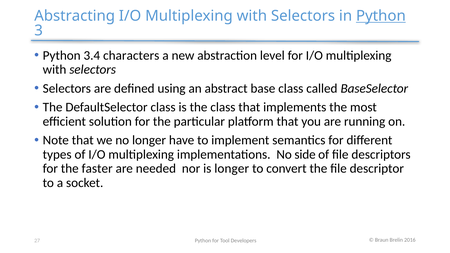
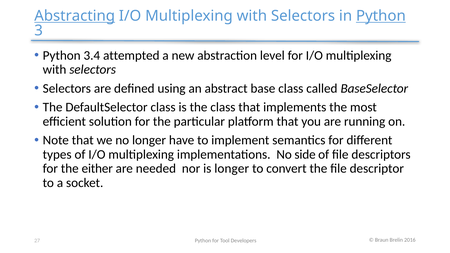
Abstracting underline: none -> present (75, 16)
characters: characters -> attempted (131, 55)
faster: faster -> either (97, 169)
